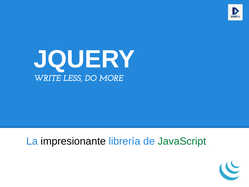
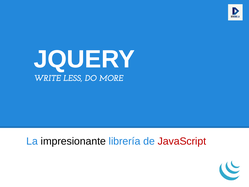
JavaScript colour: green -> red (182, 141)
